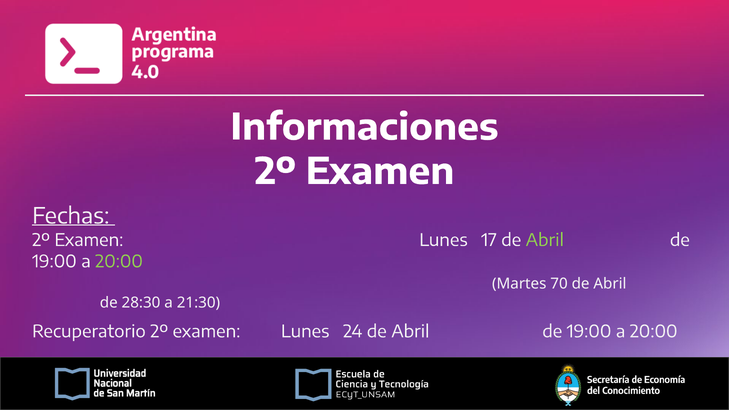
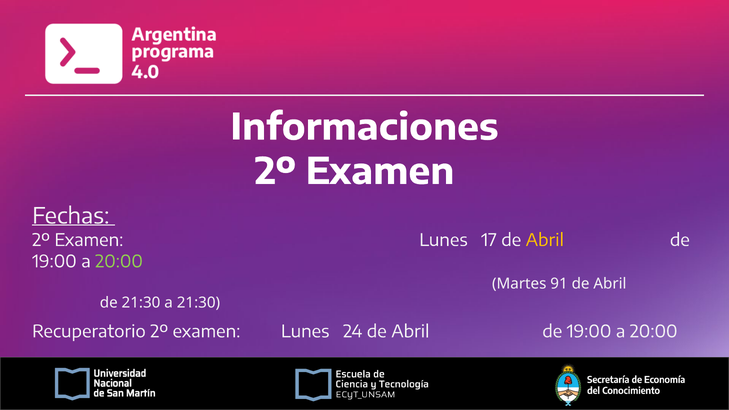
Abril colour: light green -> yellow (545, 240)
70: 70 -> 91 (559, 284)
de 28:30: 28:30 -> 21:30 (141, 303)
